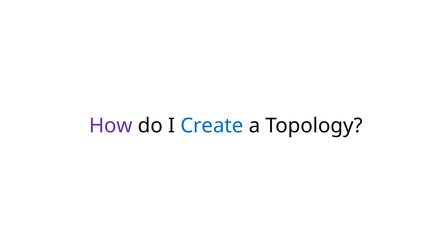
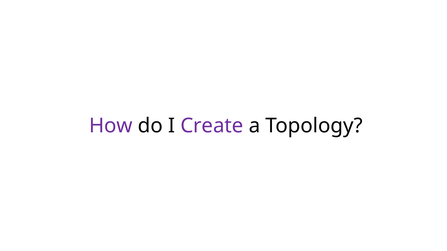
Create colour: blue -> purple (212, 126)
